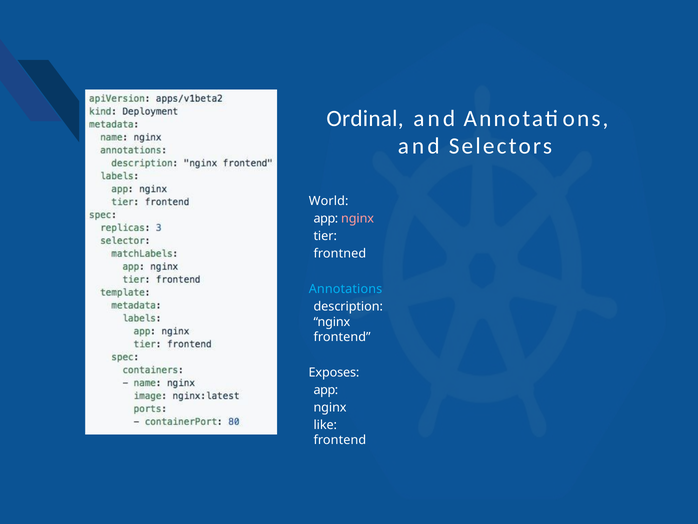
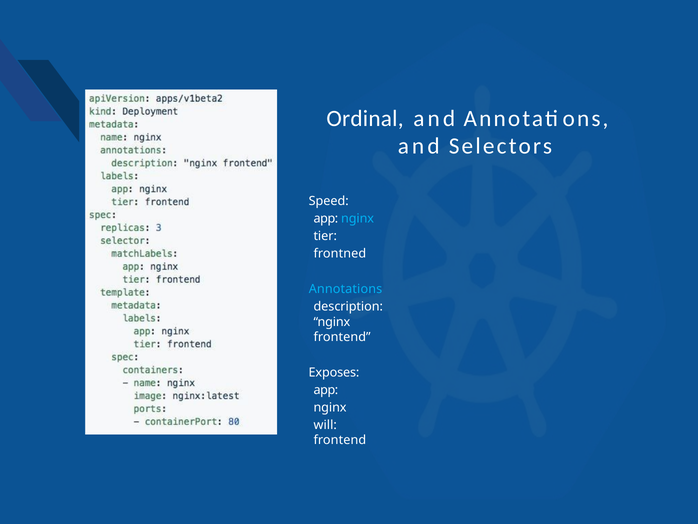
World: World -> Speed (329, 201)
nginx colour: pink -> light blue (358, 218)
like: like -> will (325, 425)
